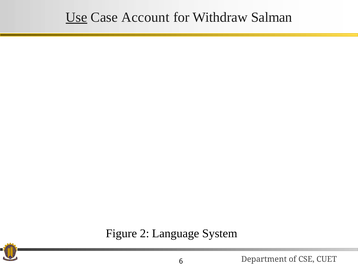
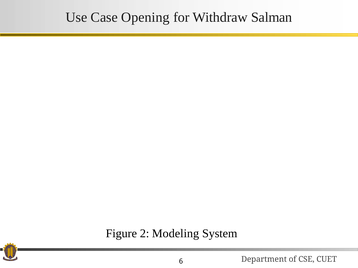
Use underline: present -> none (76, 17)
Account: Account -> Opening (145, 17)
Language: Language -> Modeling (176, 234)
